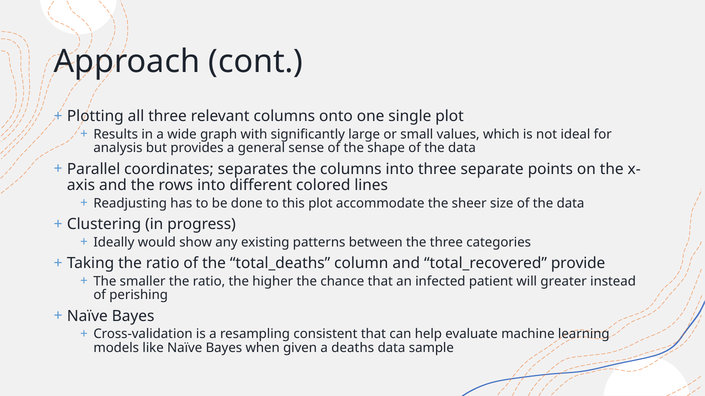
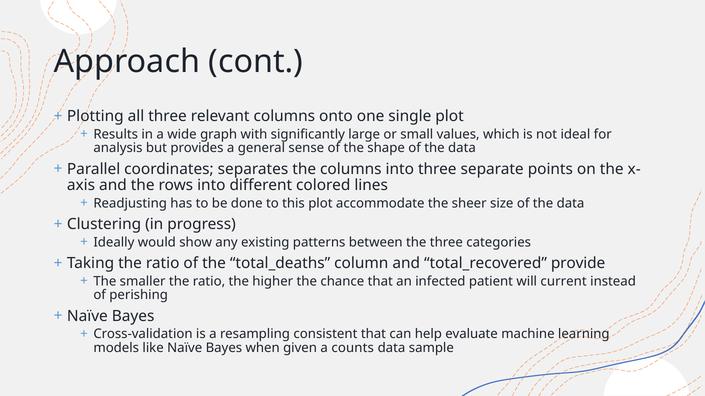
greater: greater -> current (564, 282)
deaths: deaths -> counts (353, 349)
